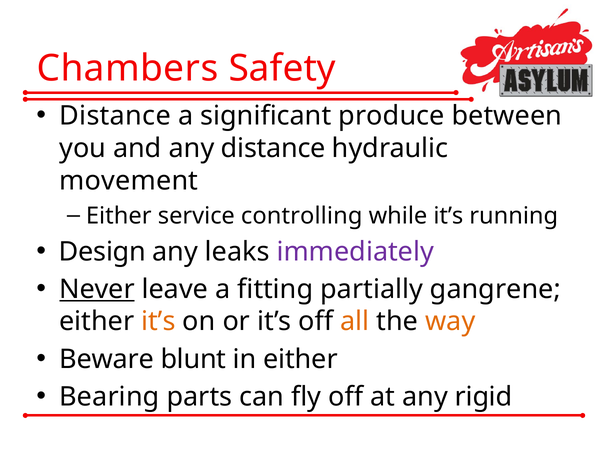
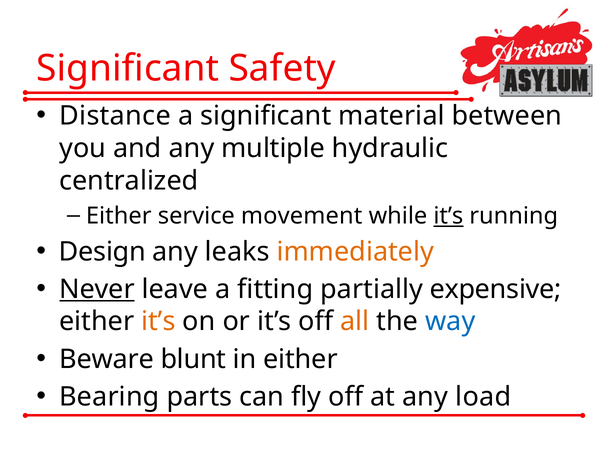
Chambers: Chambers -> Significant (128, 68)
produce: produce -> material (392, 116)
any distance: distance -> multiple (273, 148)
movement: movement -> centralized (129, 181)
controlling: controlling -> movement (302, 216)
it’s underline: none -> present (448, 216)
immediately colour: purple -> orange (355, 252)
gangrene: gangrene -> expensive (496, 289)
way colour: orange -> blue (450, 322)
rigid: rigid -> load (483, 397)
